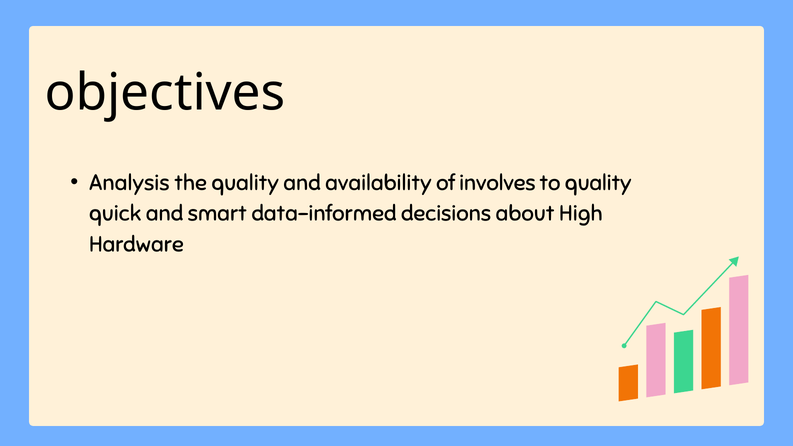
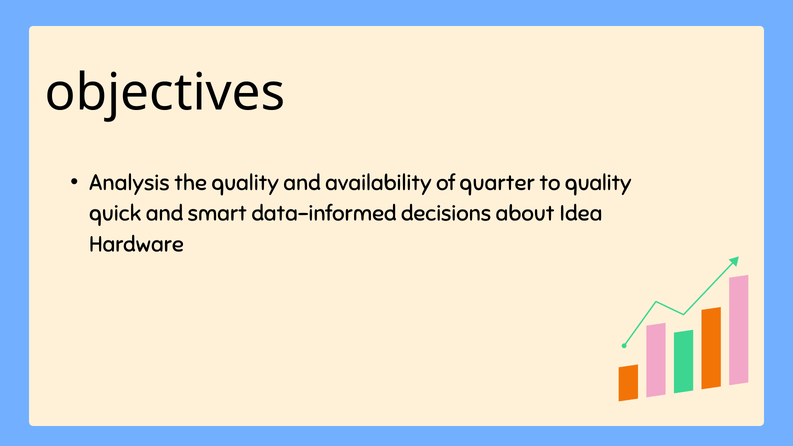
involves: involves -> quarter (497, 183)
High: High -> Idea (581, 214)
